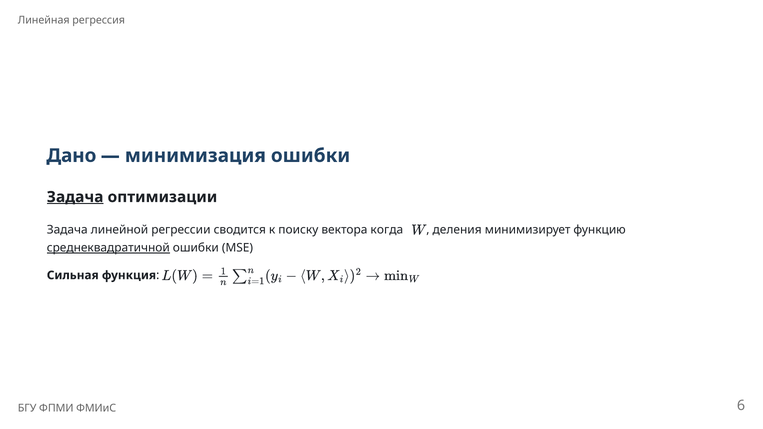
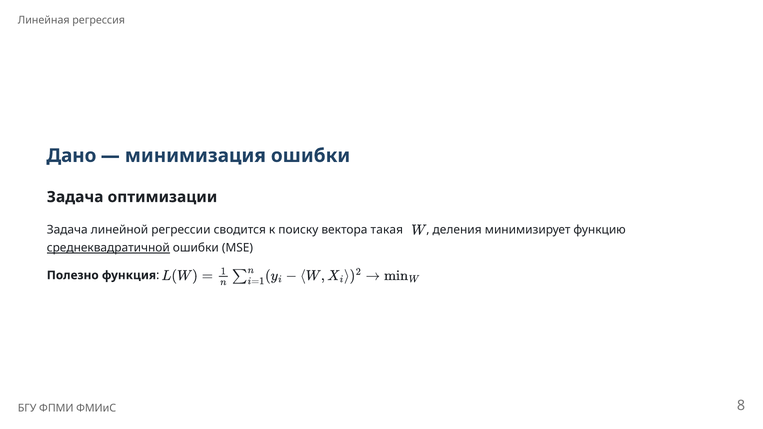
Задача underline: present -> none (75, 197)
когда: когда -> такая (387, 230)
Сильная: Сильная -> Полезно (73, 275)
6: 6 -> 8 (741, 406)
